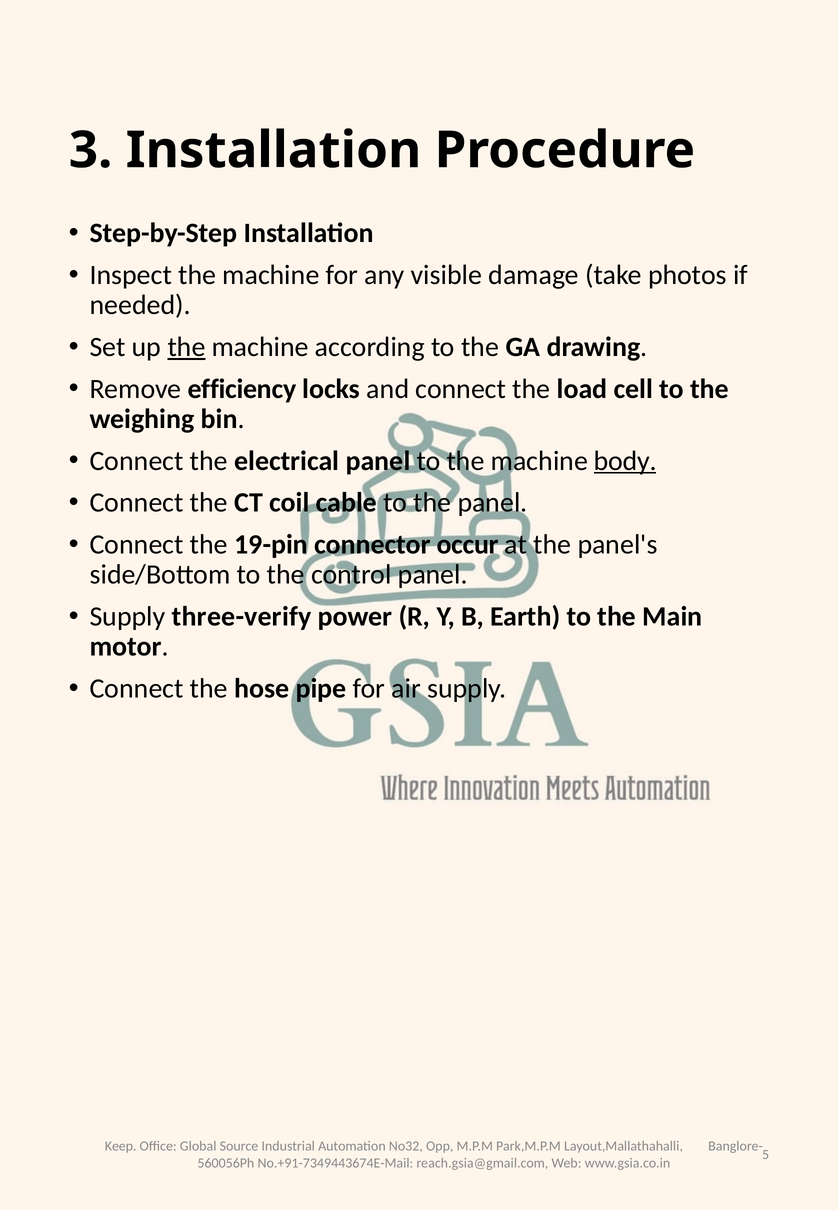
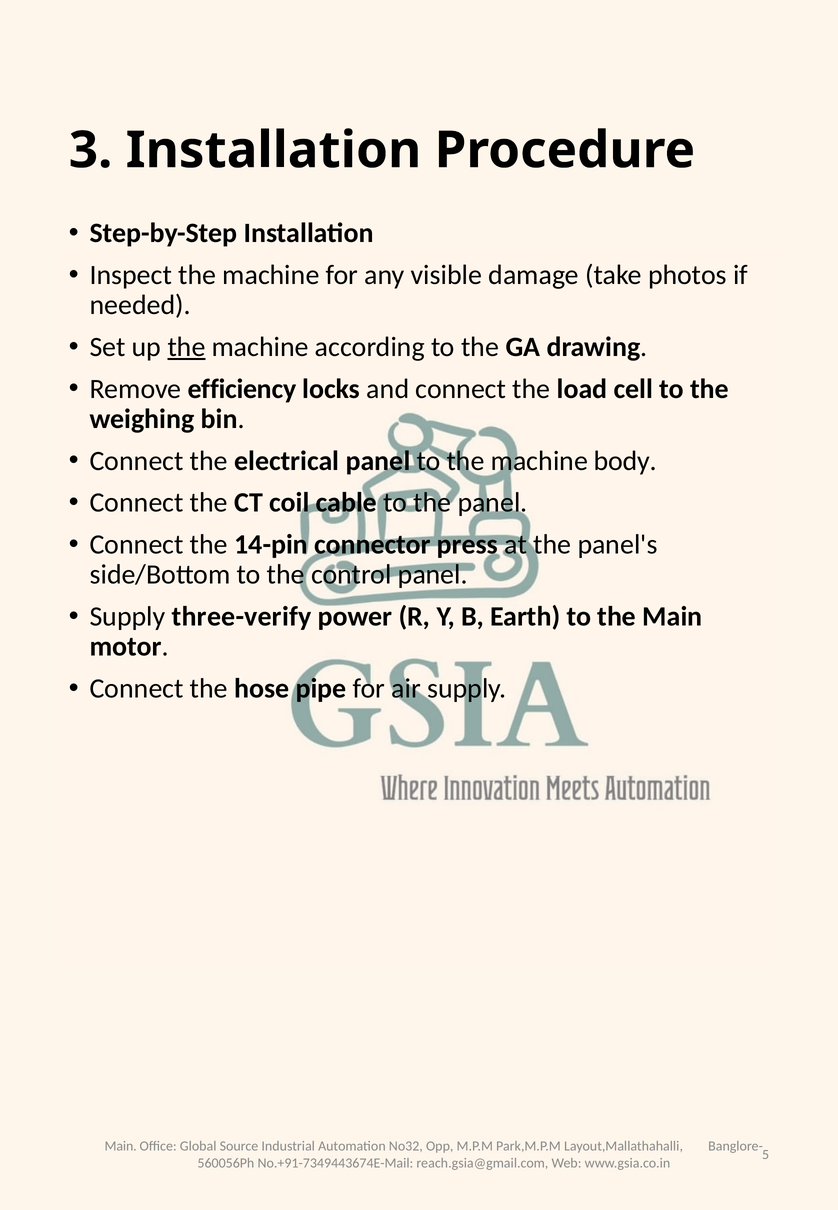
body underline: present -> none (625, 461)
19-pin: 19-pin -> 14-pin (271, 545)
occur: occur -> press (468, 545)
Keep: Keep -> Main (121, 1147)
